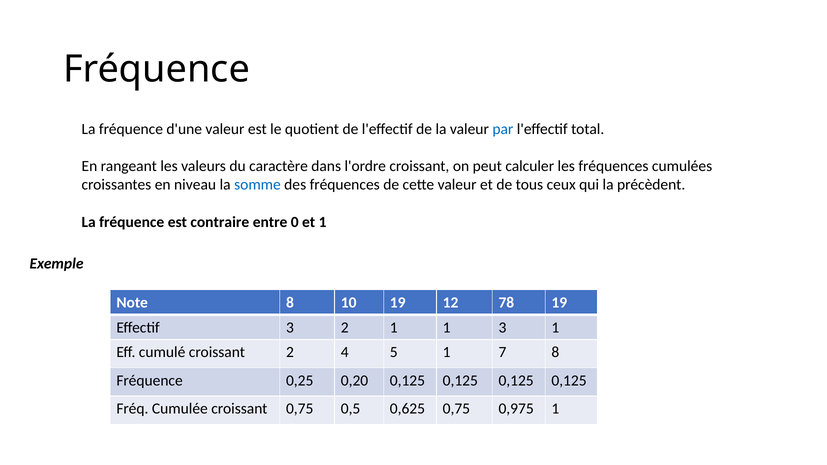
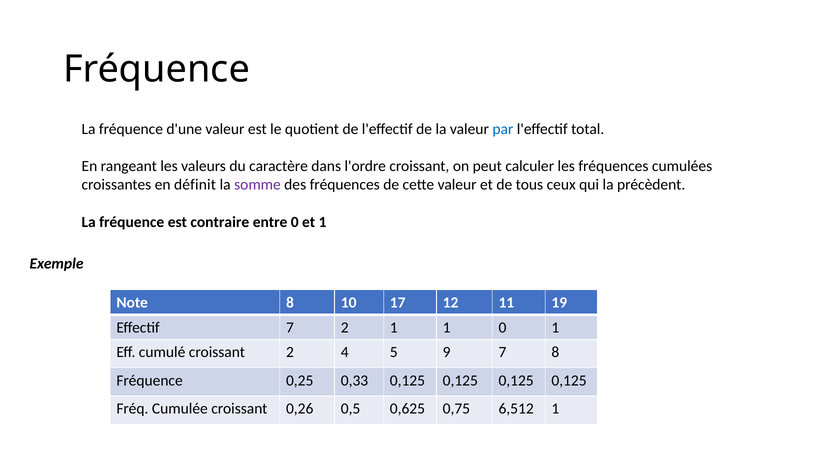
niveau: niveau -> définit (195, 185)
somme colour: blue -> purple (257, 185)
10 19: 19 -> 17 (398, 303)
78: 78 -> 11 (506, 303)
Effectif 3: 3 -> 7 (290, 328)
1 3: 3 -> 0 (502, 328)
5 1: 1 -> 9 (447, 352)
0,20: 0,20 -> 0,33 (354, 381)
croissant 0,75: 0,75 -> 0,26 (300, 409)
0,975: 0,975 -> 6,512 (516, 409)
